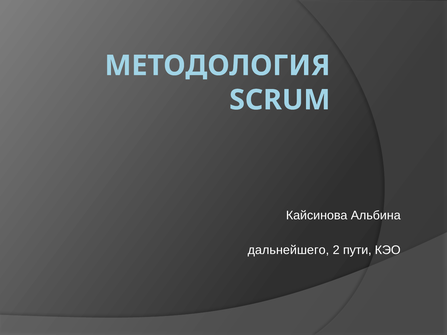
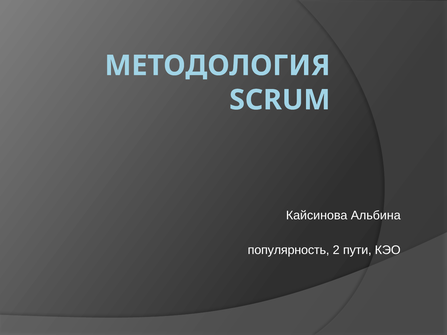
дальнейшего: дальнейшего -> популярность (289, 250)
